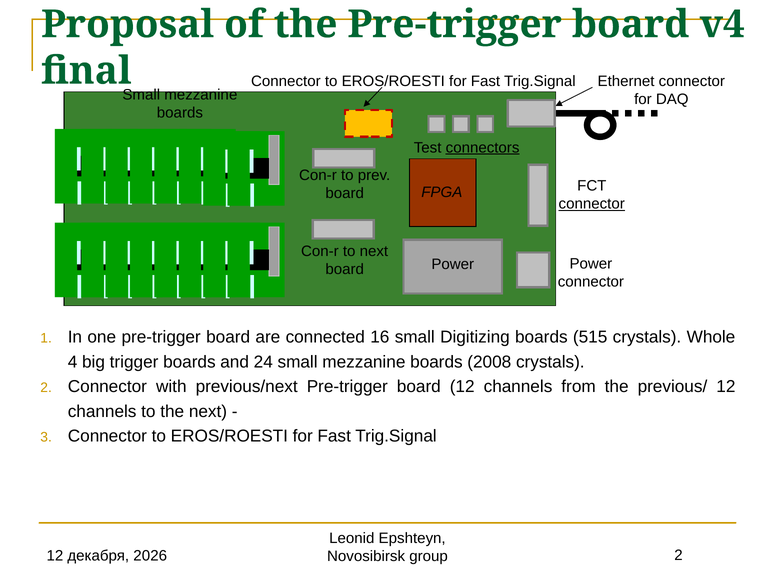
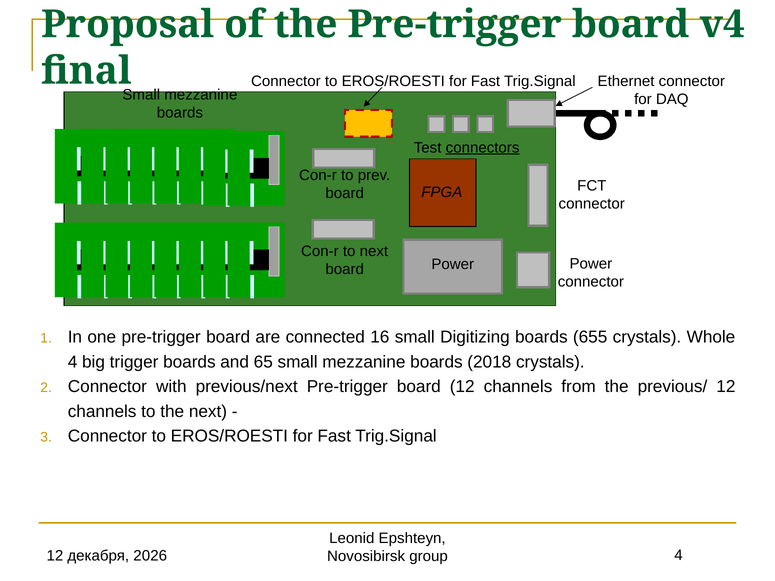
connector underline: present -> none (592, 204)
515: 515 -> 655 (590, 337)
24: 24 -> 65 (263, 362)
2008: 2008 -> 2018 (489, 362)
2: 2 -> 4 (678, 555)
